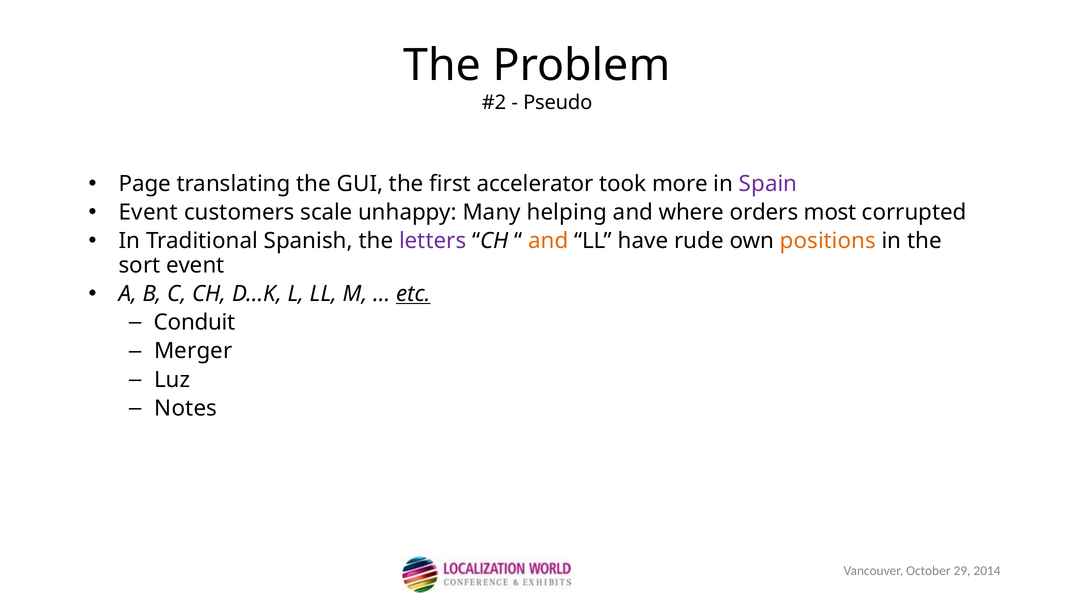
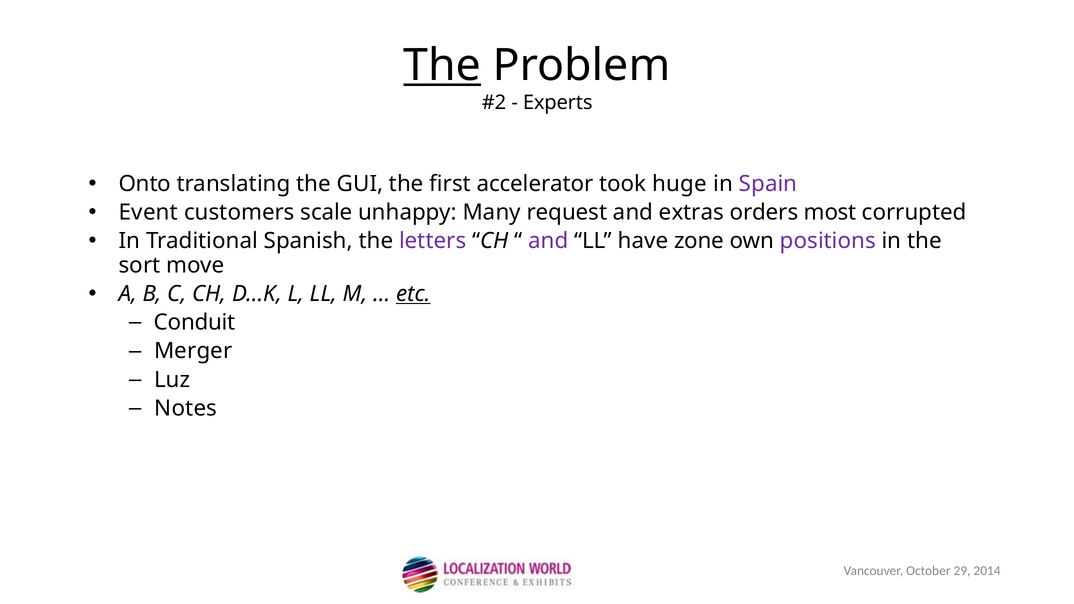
The underline: none -> present (442, 66)
Pseudo: Pseudo -> Experts (558, 103)
Page: Page -> Onto (145, 184)
more: more -> huge (680, 184)
helping: helping -> request (567, 212)
where: where -> extras (691, 212)
and colour: orange -> purple (548, 241)
rude: rude -> zone (699, 241)
positions colour: orange -> purple (828, 241)
sort event: event -> move (195, 265)
